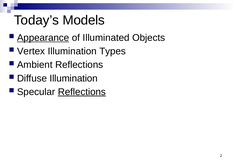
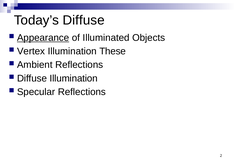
Today’s Models: Models -> Diffuse (84, 20)
Types: Types -> These (113, 51)
Reflections underline: present -> none (82, 92)
